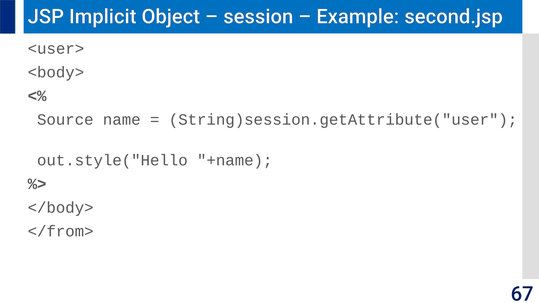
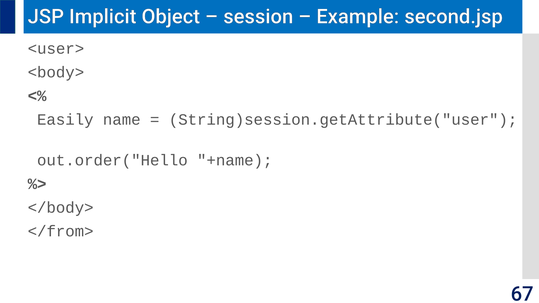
Source: Source -> Easily (65, 120)
out.style("Hello: out.style("Hello -> out.order("Hello (112, 160)
